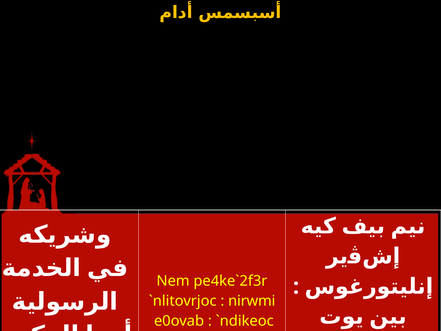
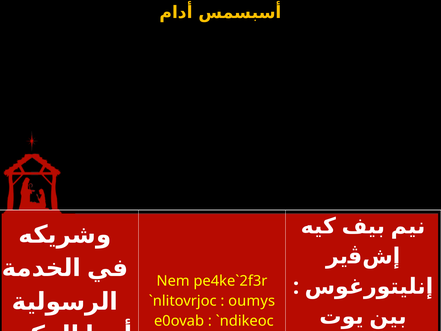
nirwmi: nirwmi -> oumys (252, 301)
